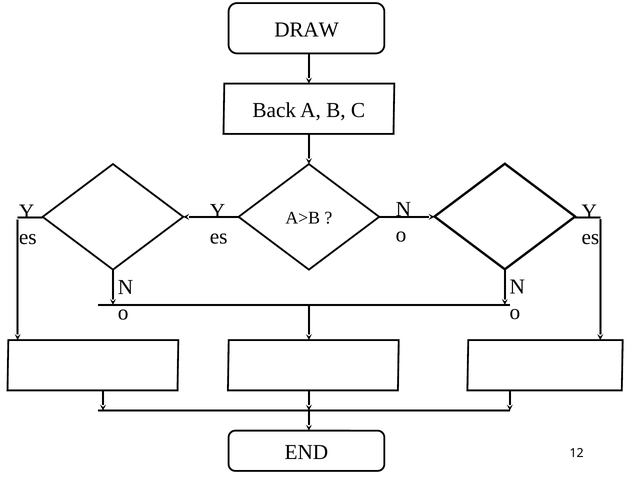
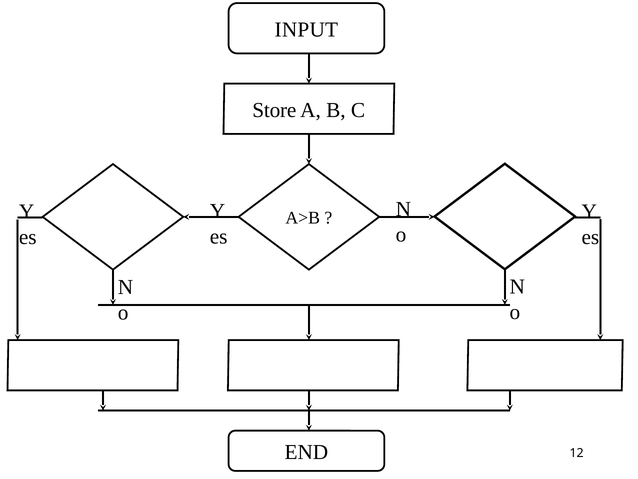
DRAW: DRAW -> INPUT (306, 30)
Back: Back -> Store (274, 110)
